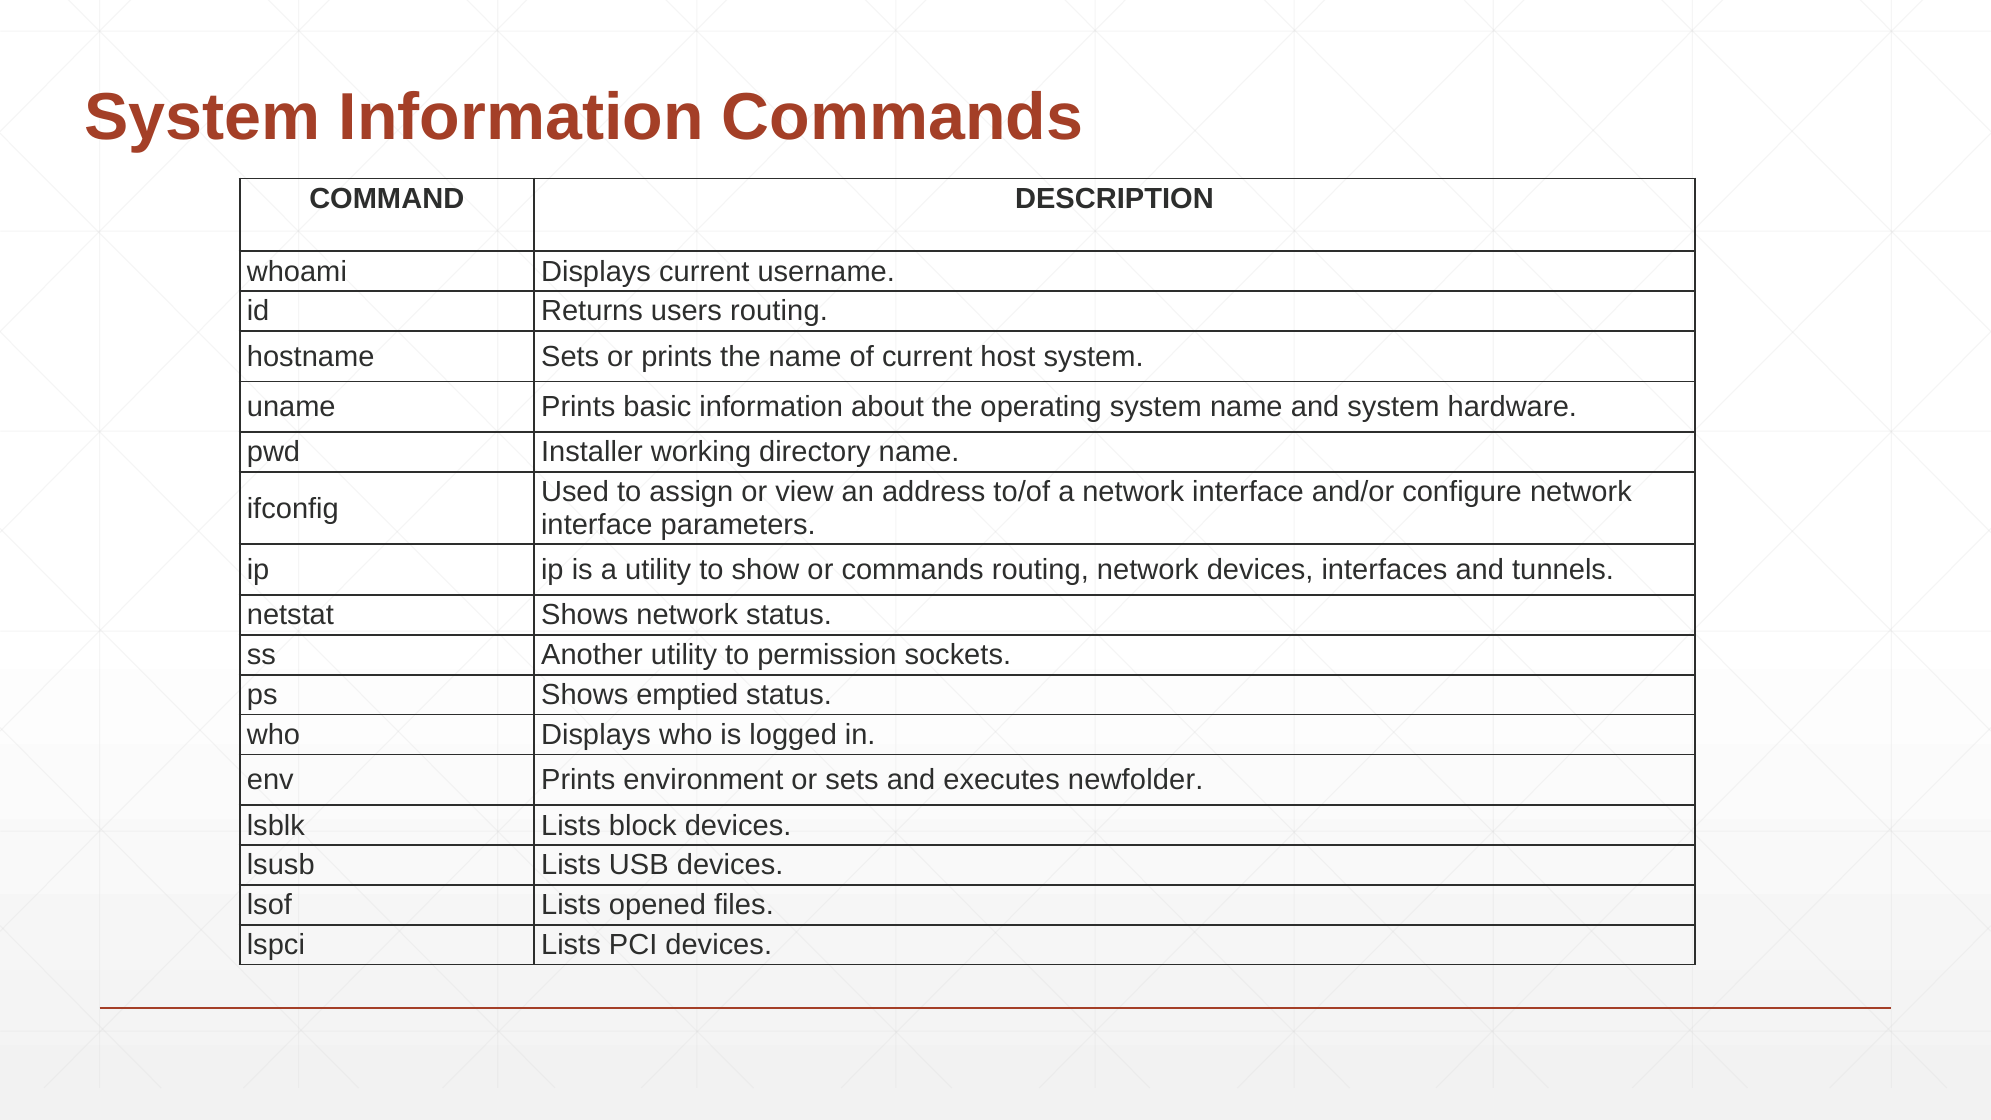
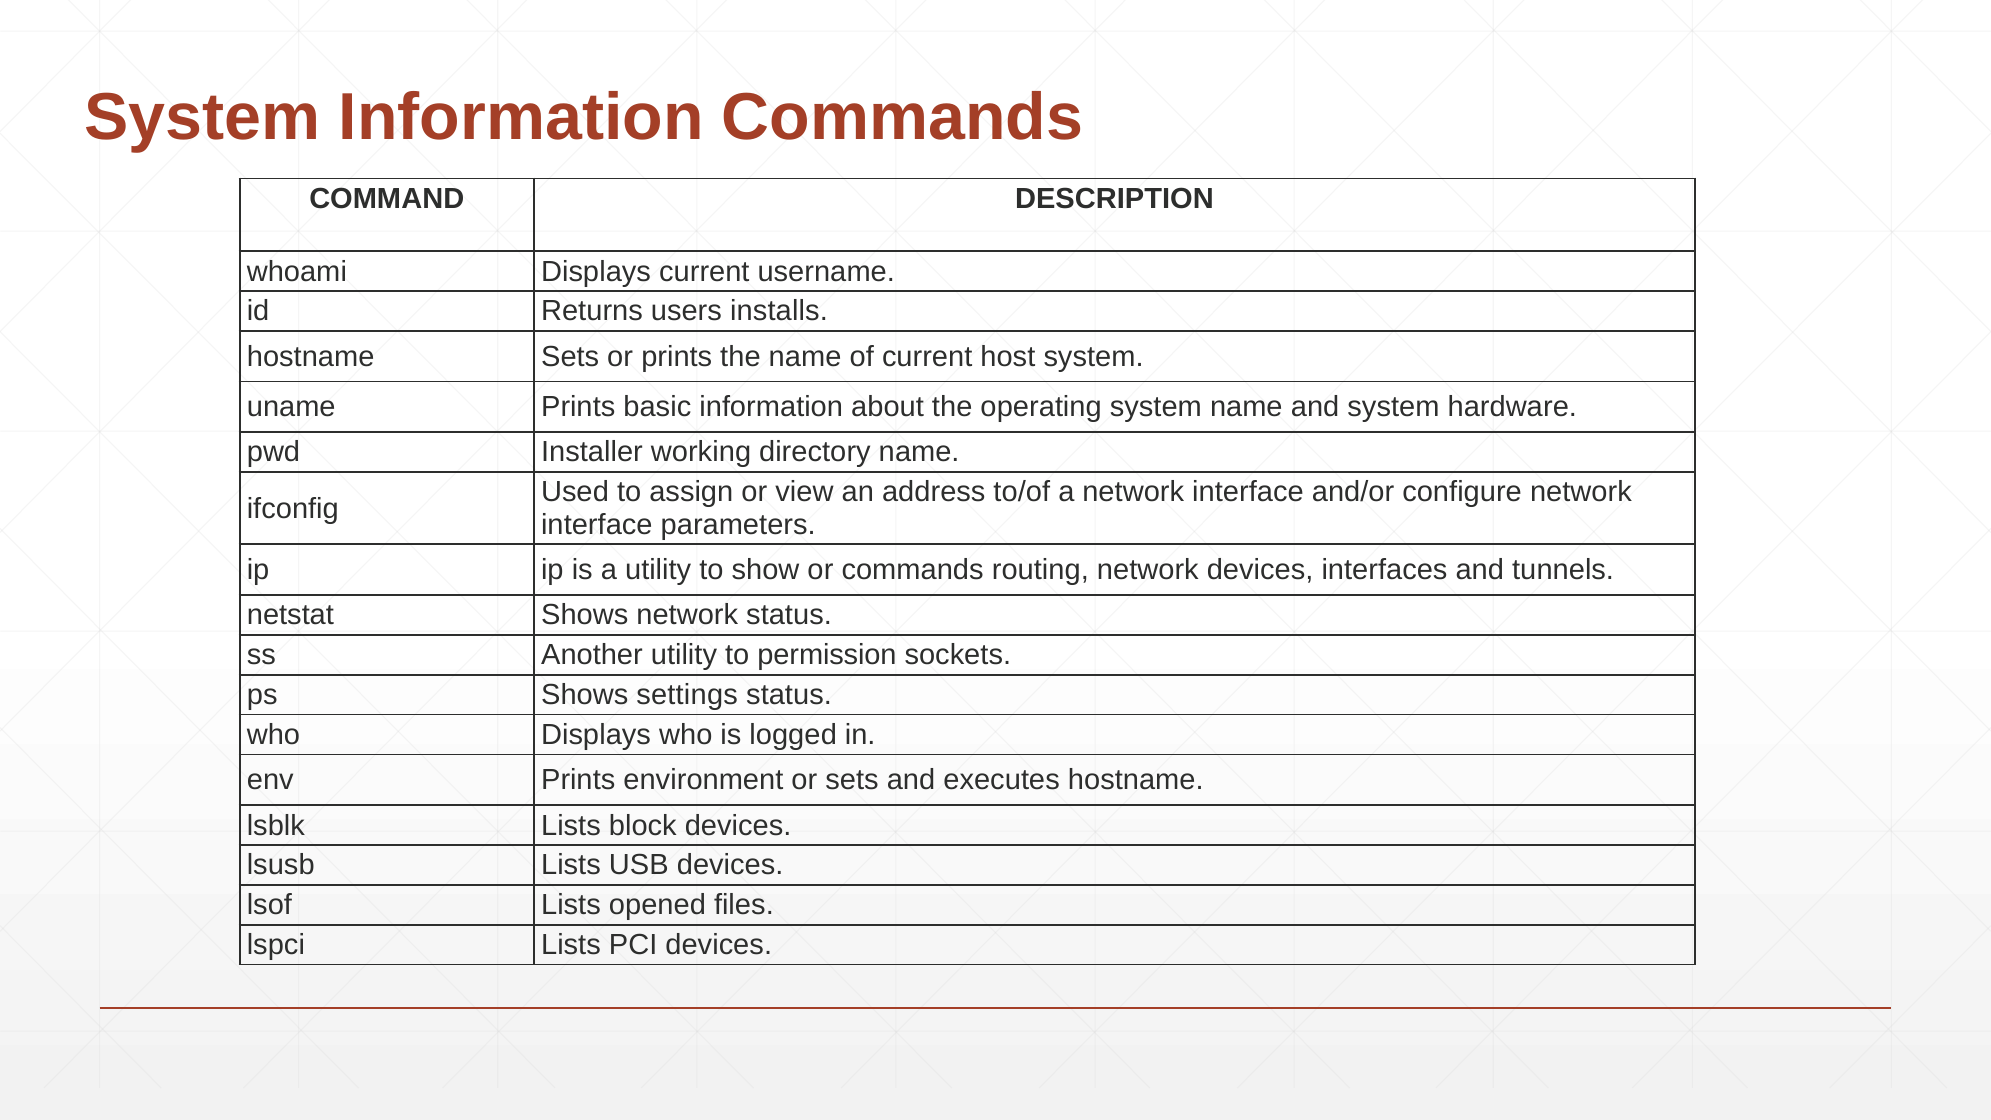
users routing: routing -> installs (779, 311)
emptied: emptied -> settings (687, 695)
executes newfolder: newfolder -> hostname (1136, 780)
